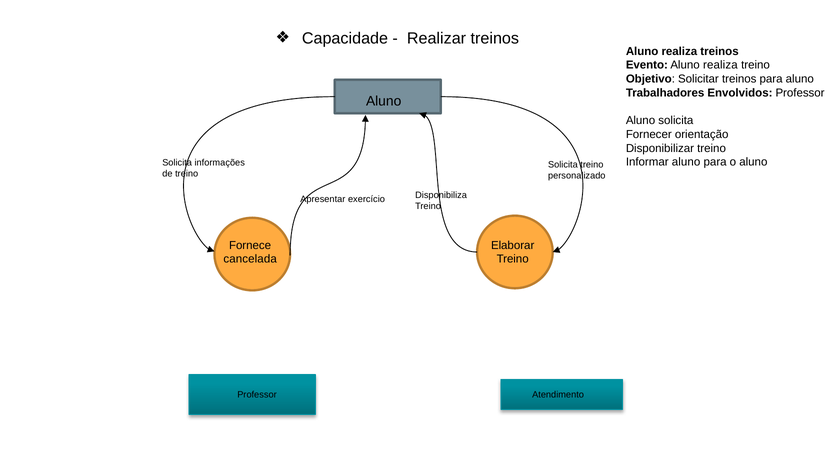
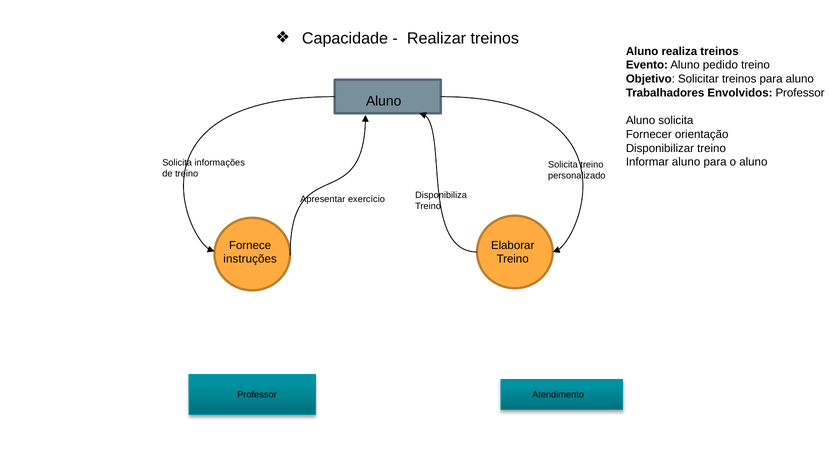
Evento Aluno realiza: realiza -> pedido (720, 65)
cancelada: cancelada -> instruções (250, 259)
